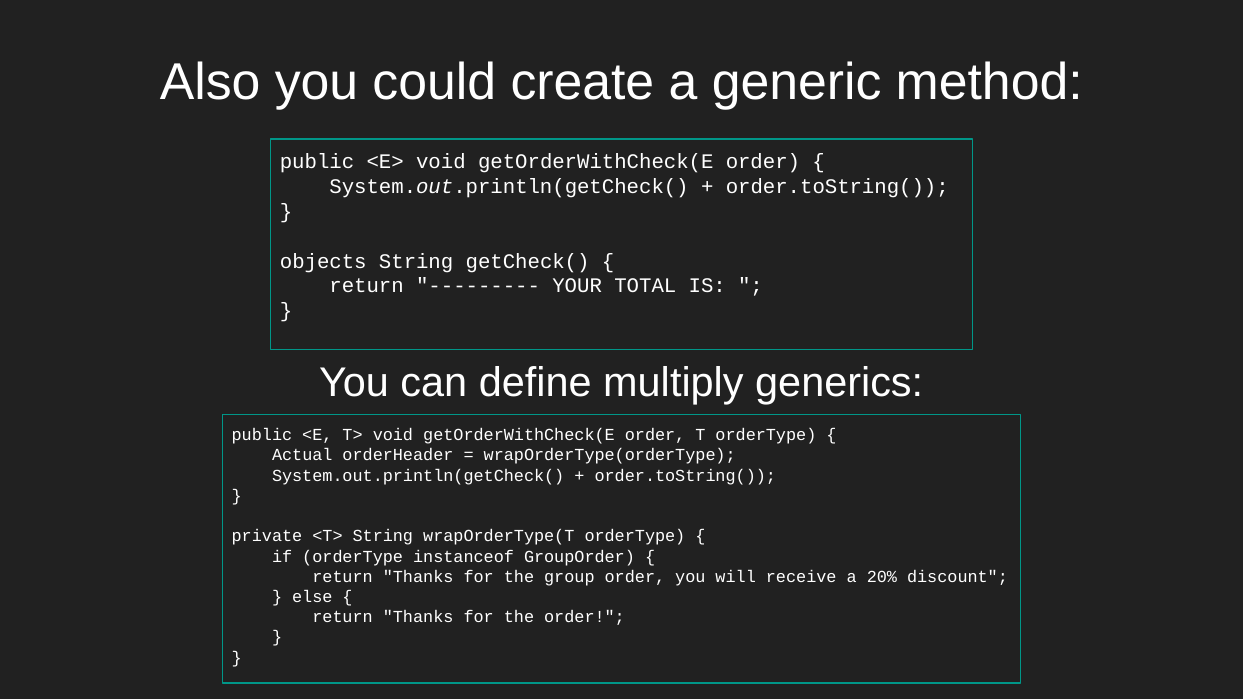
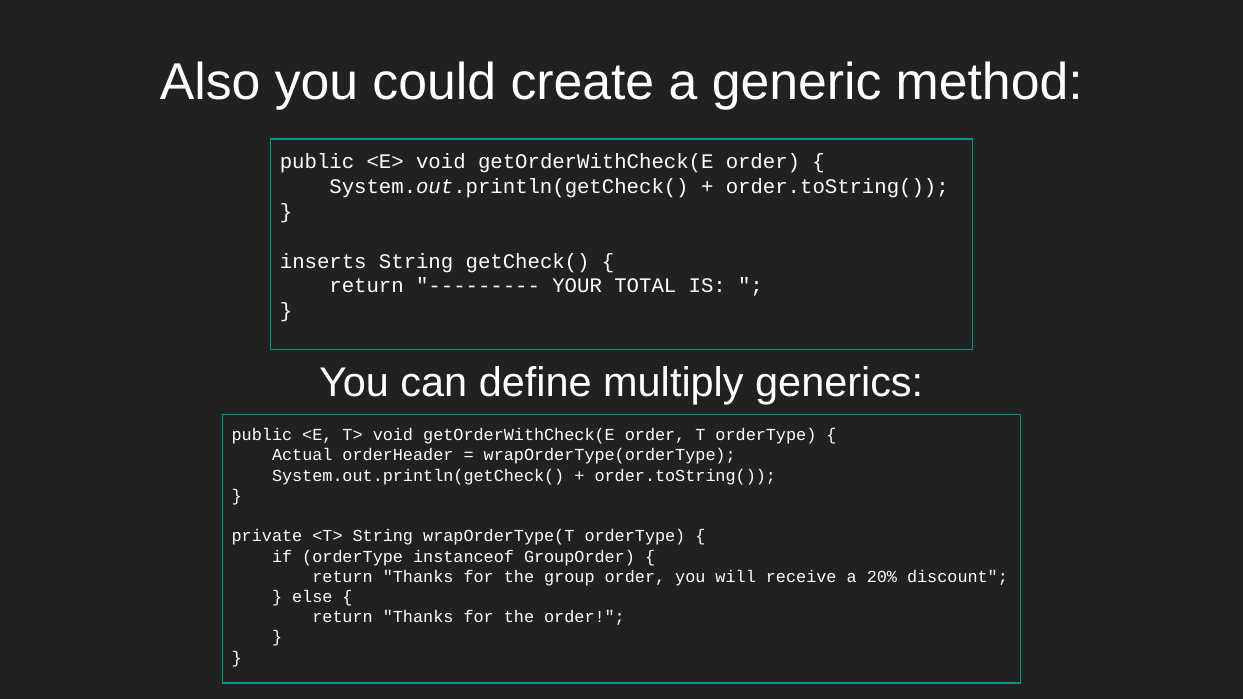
objects: objects -> inserts (323, 261)
